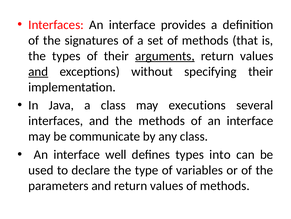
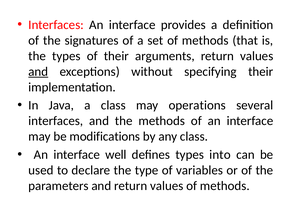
arguments underline: present -> none (165, 56)
executions: executions -> operations (197, 105)
communicate: communicate -> modifications (105, 136)
